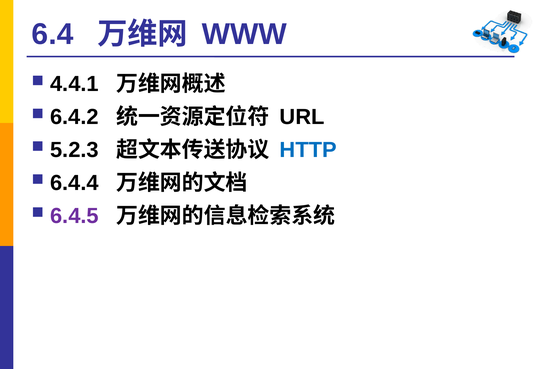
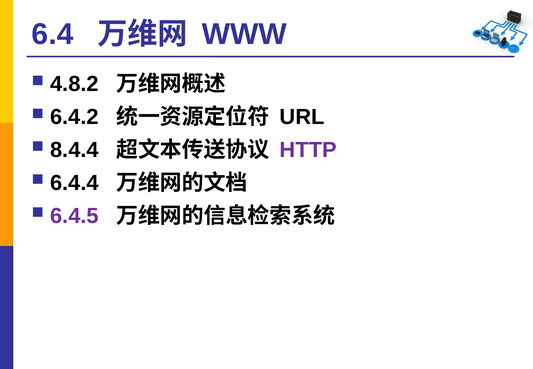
4.4.1: 4.4.1 -> 4.8.2 (74, 84)
5.2.3: 5.2.3 -> 8.4.4 (74, 150)
HTTP colour: blue -> purple (308, 150)
